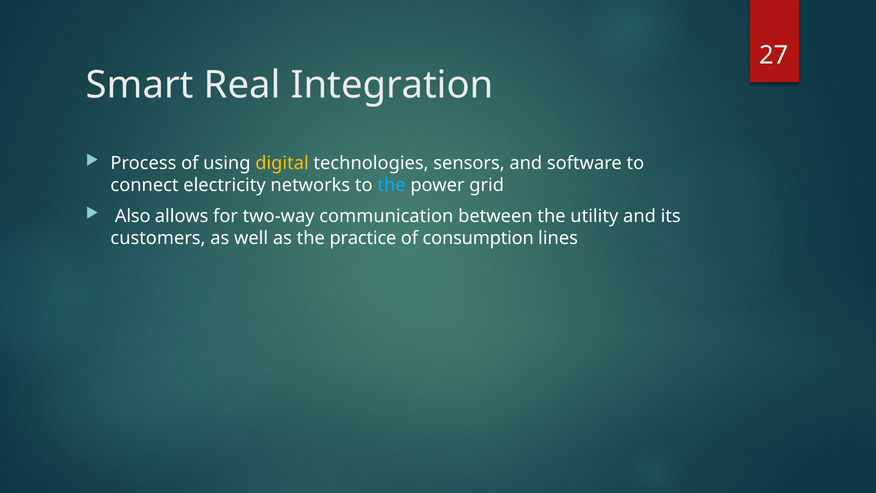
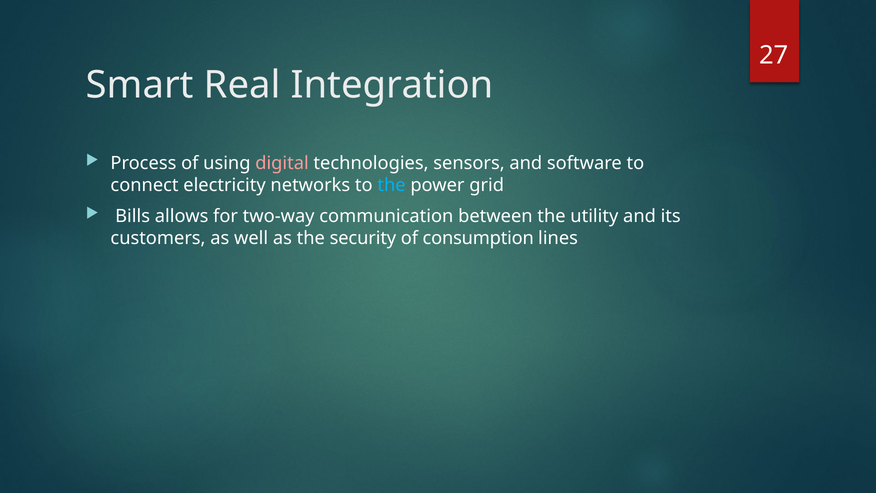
digital colour: yellow -> pink (282, 163)
Also: Also -> Bills (133, 216)
practice: practice -> security (363, 238)
